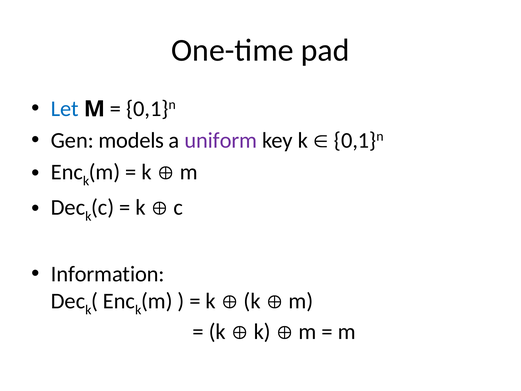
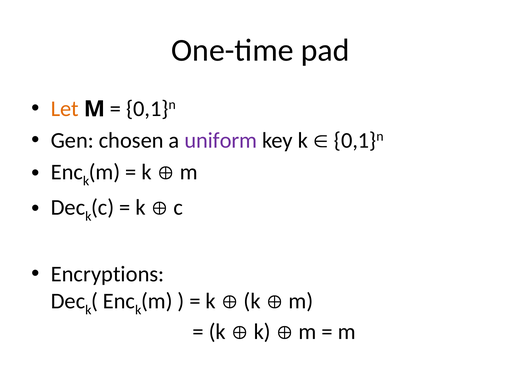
Let colour: blue -> orange (65, 109)
models: models -> chosen (131, 140)
Information: Information -> Encryptions (108, 274)
